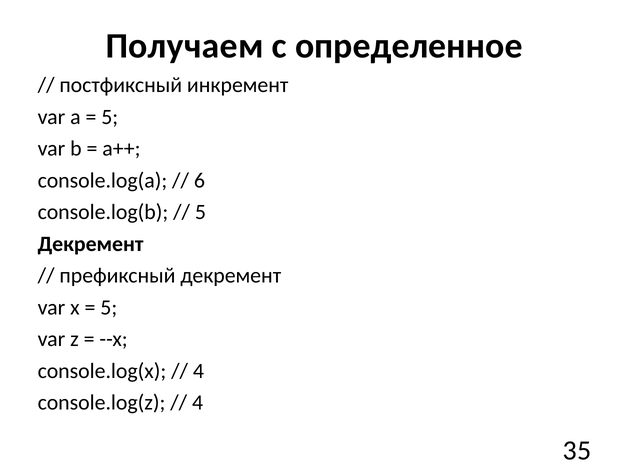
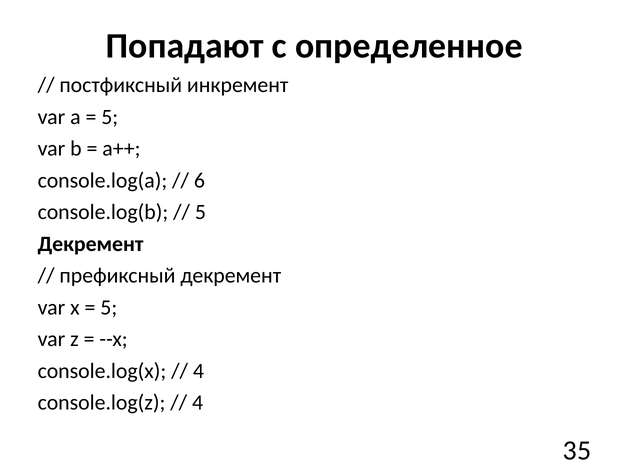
Получаем: Получаем -> Попадают (185, 46)
